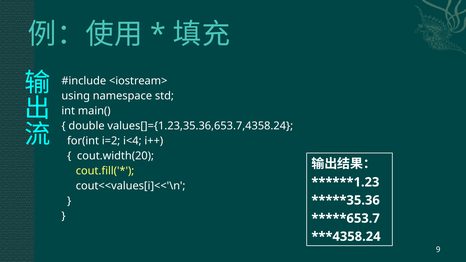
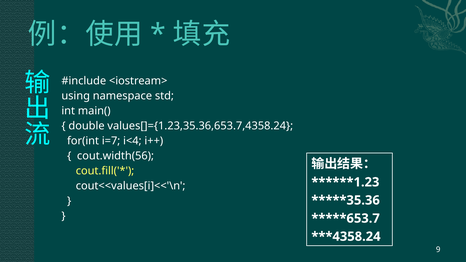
i=2: i=2 -> i=7 (111, 141)
cout.width(20: cout.width(20 -> cout.width(56 (115, 156)
